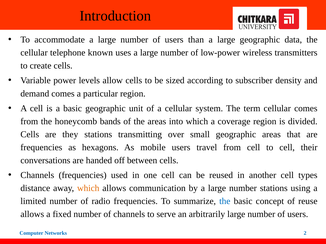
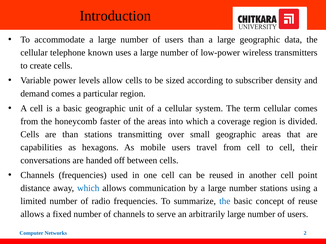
bands: bands -> faster (110, 122)
are they: they -> than (70, 135)
frequencies: frequencies -> capabilities (41, 148)
types: types -> point (308, 176)
which colour: orange -> blue (88, 189)
